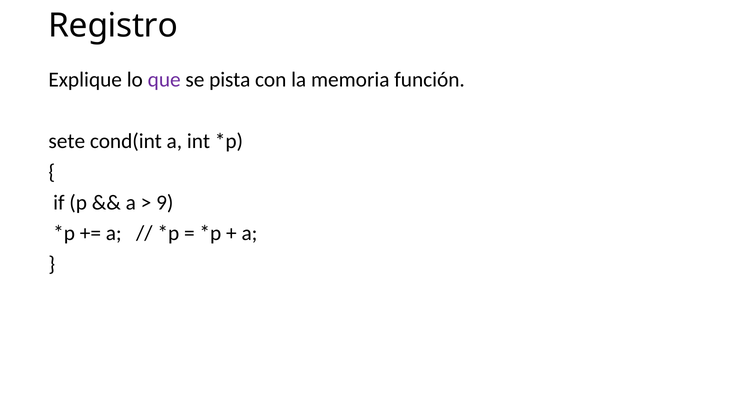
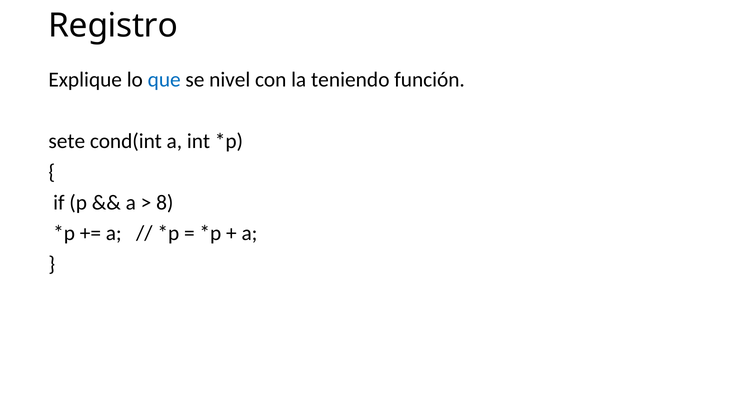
que colour: purple -> blue (164, 80)
pista: pista -> nivel (230, 80)
memoria: memoria -> teniendo (350, 80)
9: 9 -> 8 (165, 203)
